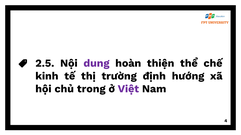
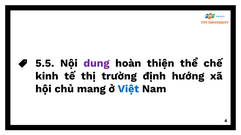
2.5: 2.5 -> 5.5 (45, 63)
trong: trong -> mang (91, 89)
Việt colour: purple -> blue (128, 89)
